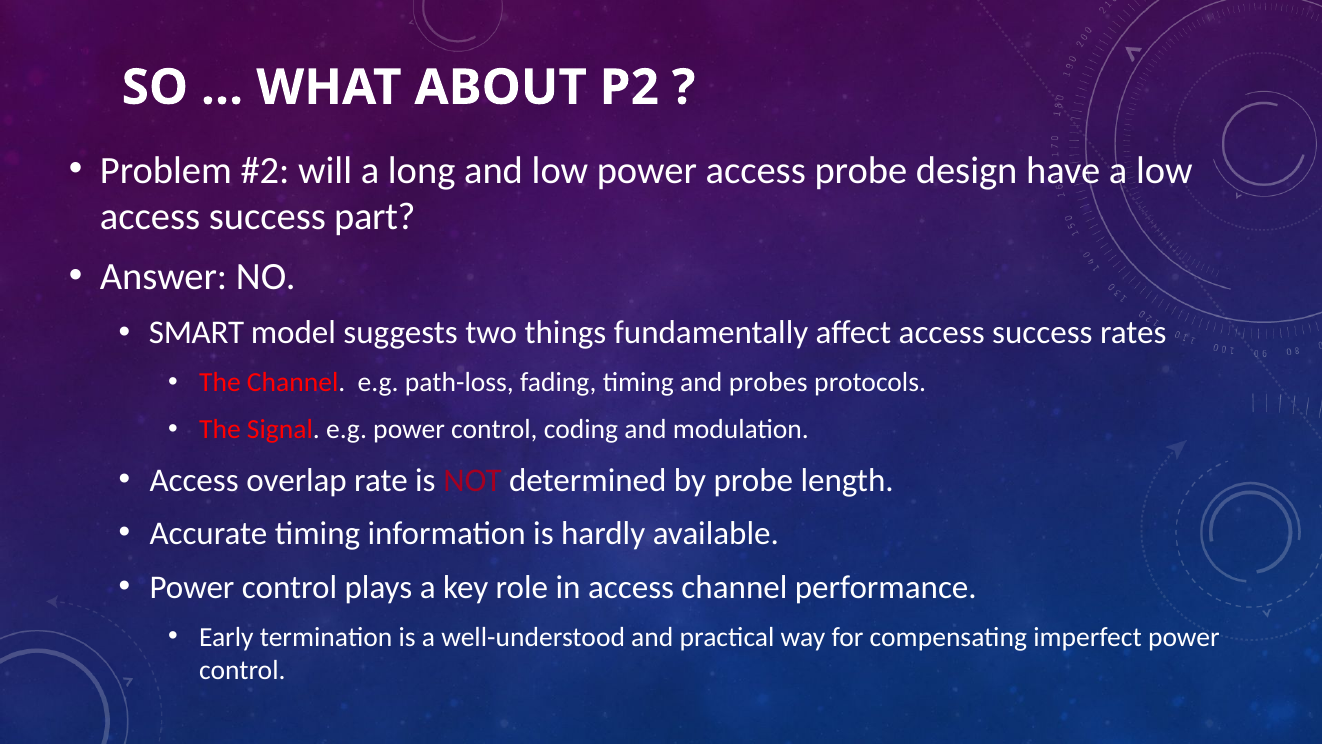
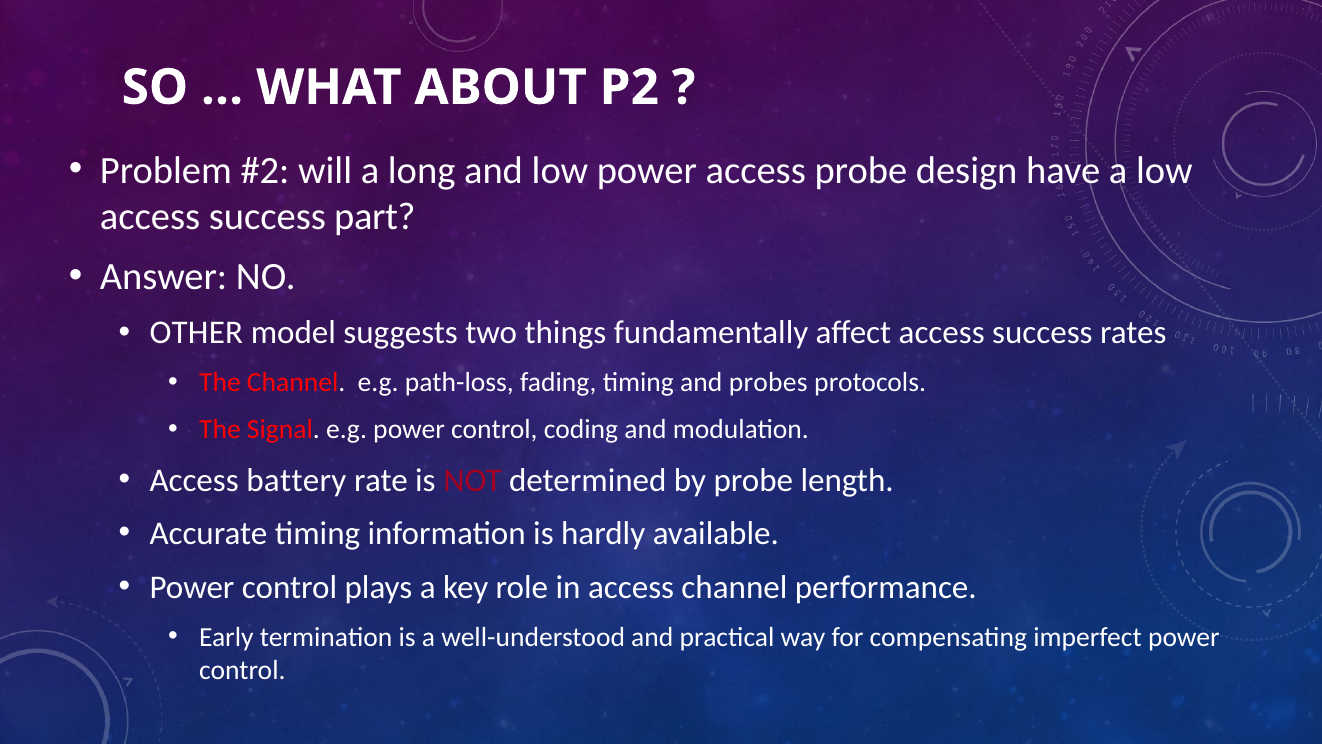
SMART: SMART -> OTHER (196, 333)
overlap: overlap -> battery (296, 480)
